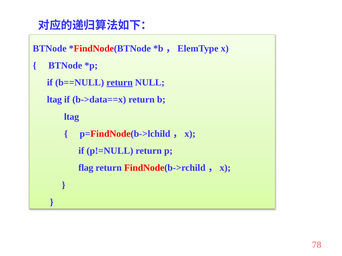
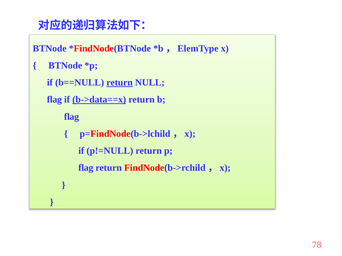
ltag: ltag -> flag (54, 100)
b->data==x underline: none -> present (99, 100)
ltag: ltag -> flag (72, 117)
